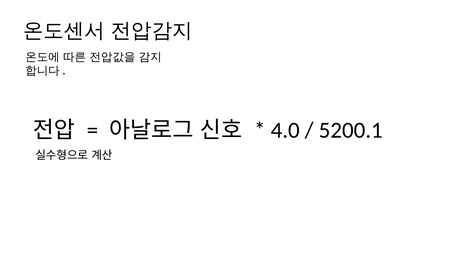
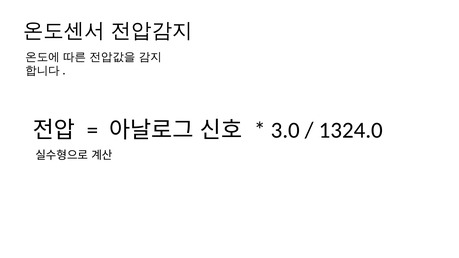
4.0: 4.0 -> 3.0 (285, 130)
5200.1: 5200.1 -> 1324.0 (351, 130)
